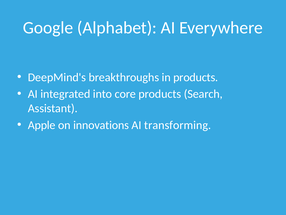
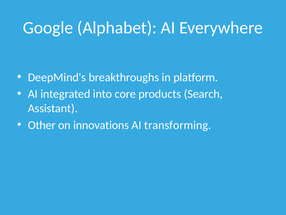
in products: products -> platform (196, 77)
Apple: Apple -> Other (42, 125)
